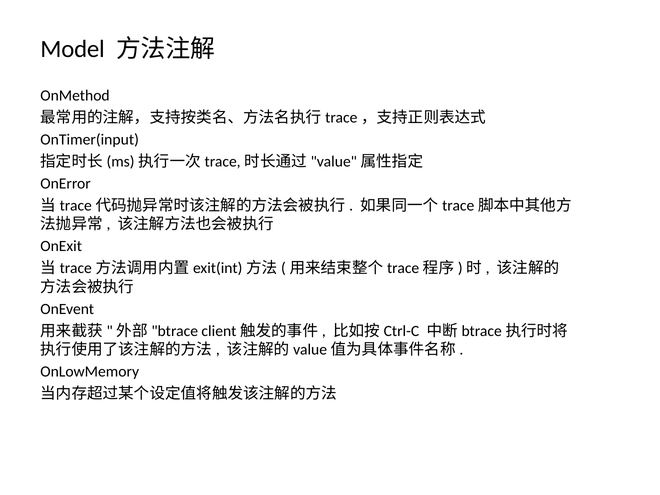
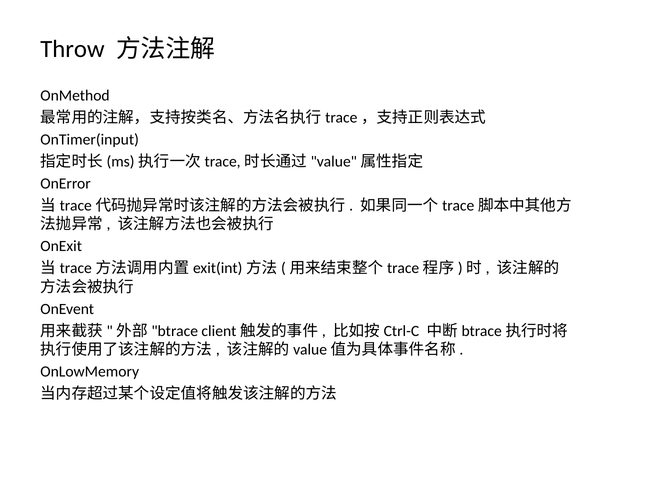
Model: Model -> Throw (72, 49)
